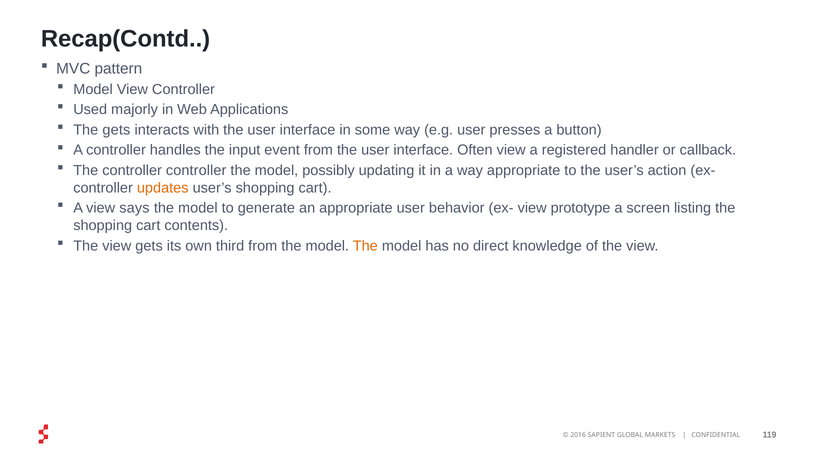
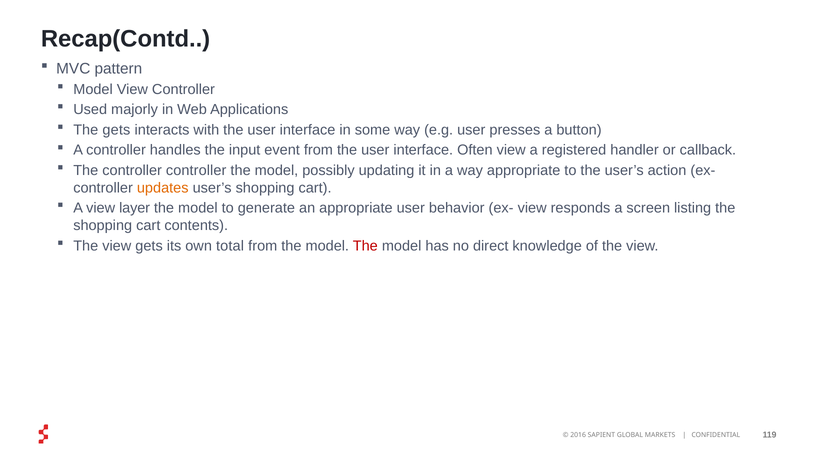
says: says -> layer (135, 208)
prototype: prototype -> responds (580, 208)
third: third -> total (230, 246)
The colour: orange -> red (365, 246)
